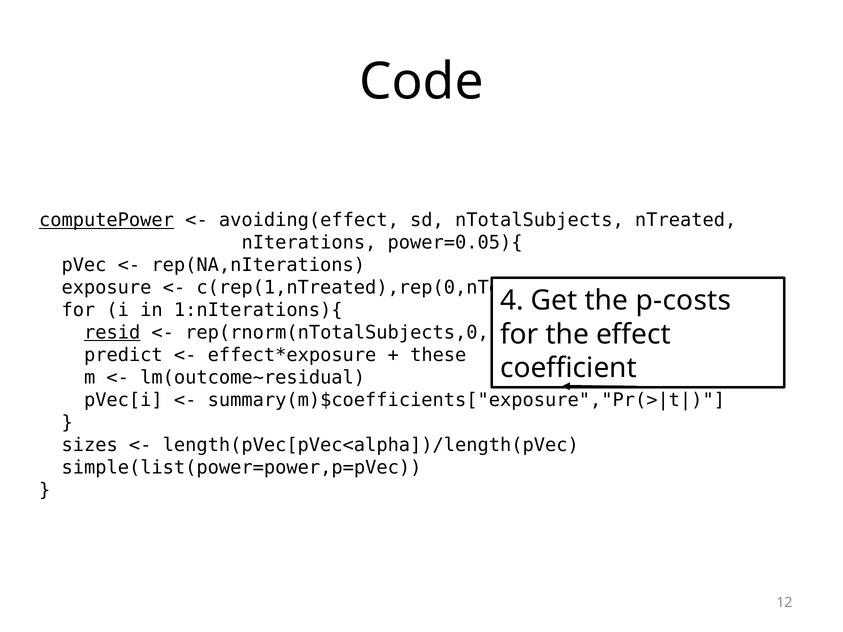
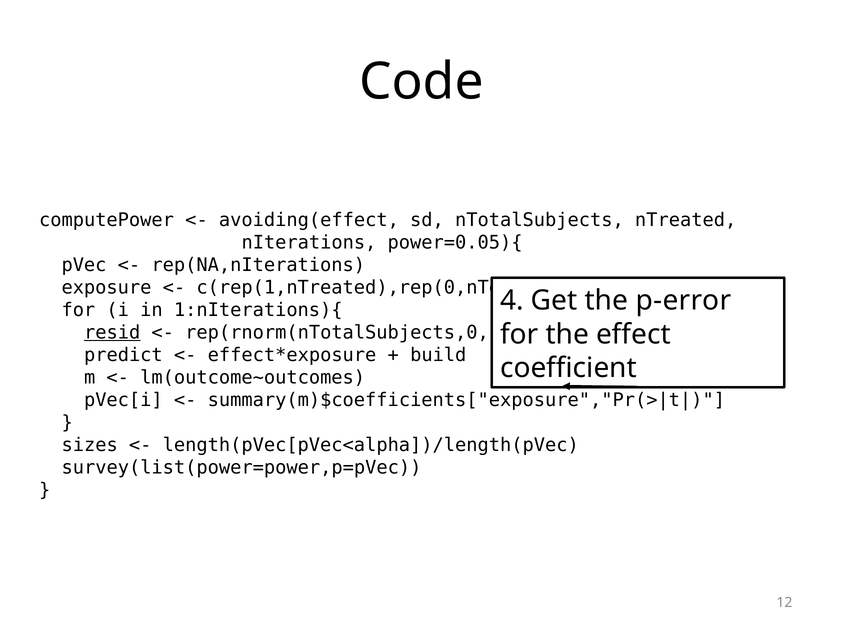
computePower underline: present -> none (107, 220)
p-costs: p-costs -> p-error (683, 301)
these: these -> build (438, 355)
lm(outcome~residual: lm(outcome~residual -> lm(outcome~outcomes (253, 378)
simple(list(power=power,p=pVec: simple(list(power=power,p=pVec -> survey(list(power=power,p=pVec (241, 468)
